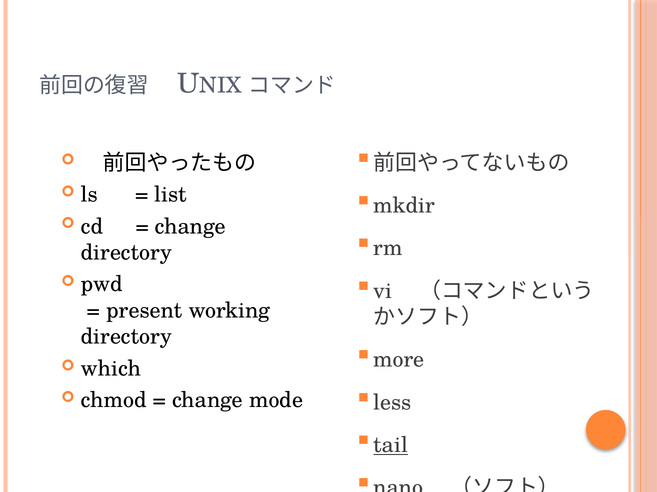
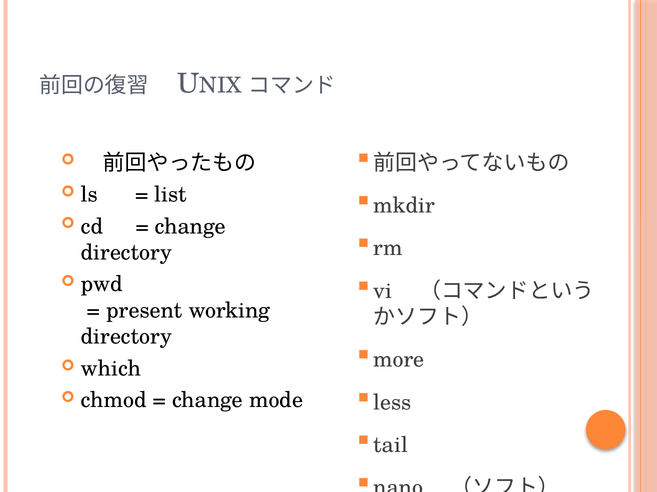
tail underline: present -> none (391, 446)
